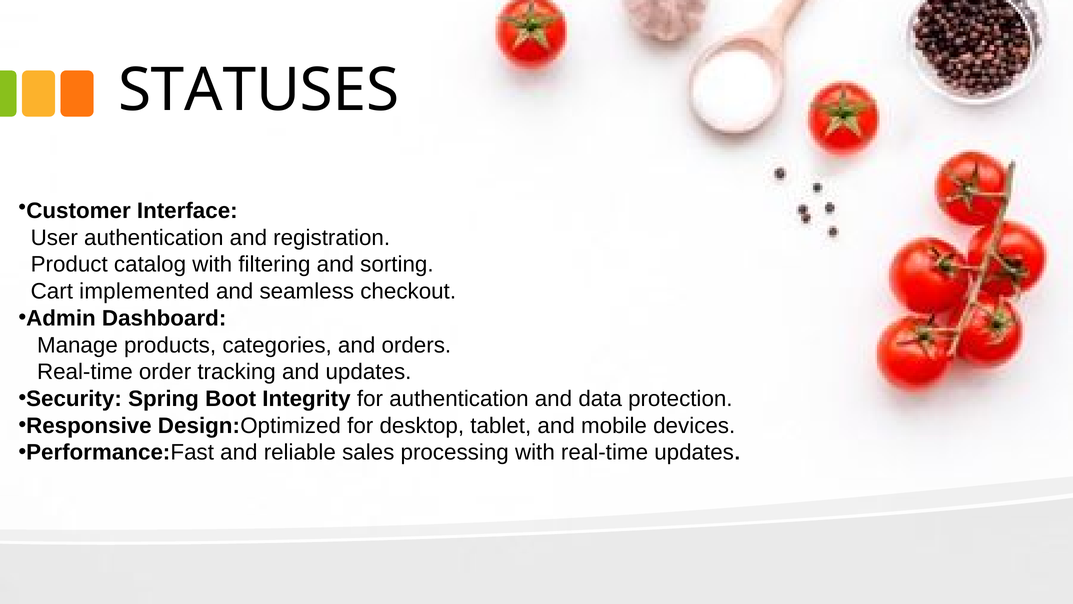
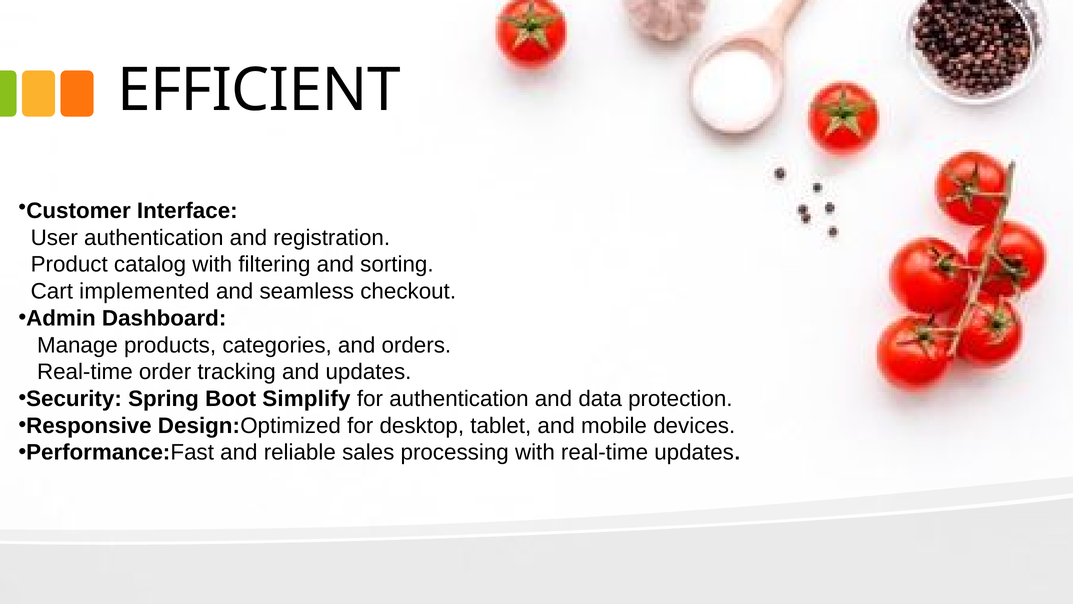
STATUSES: STATUSES -> EFFICIENT (259, 90)
Integrity: Integrity -> Simplify (306, 399)
